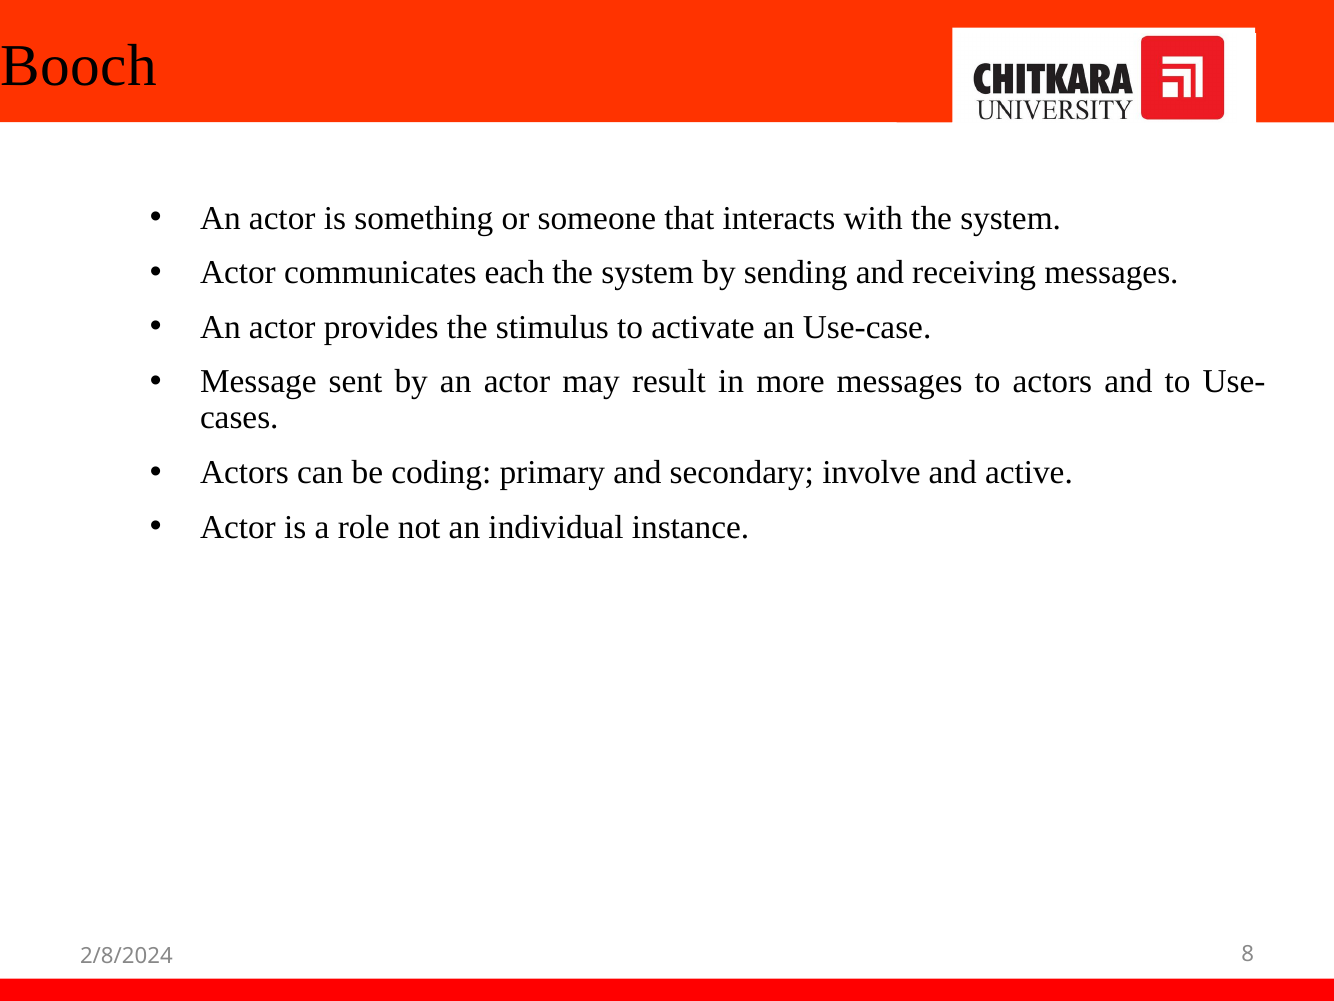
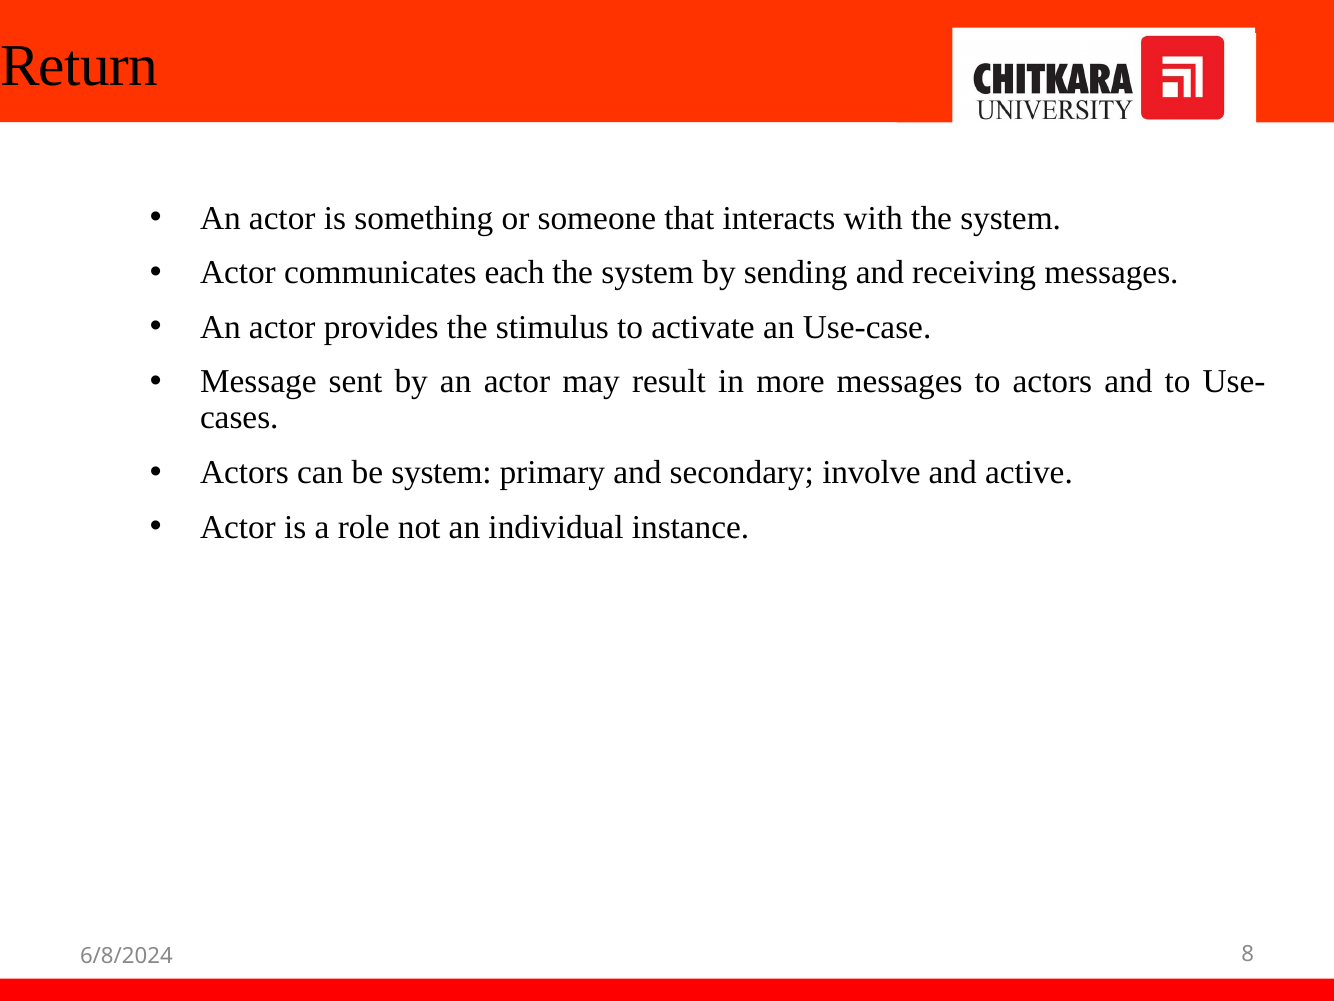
Booch: Booch -> Return (79, 66)
be coding: coding -> system (441, 472)
2/8/2024: 2/8/2024 -> 6/8/2024 (126, 955)
